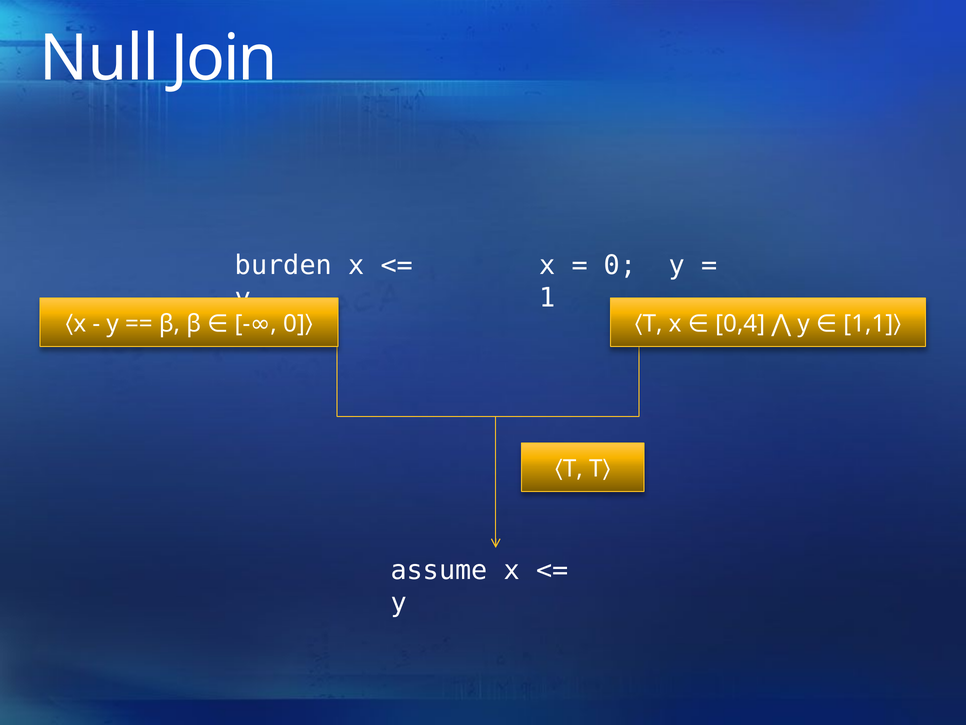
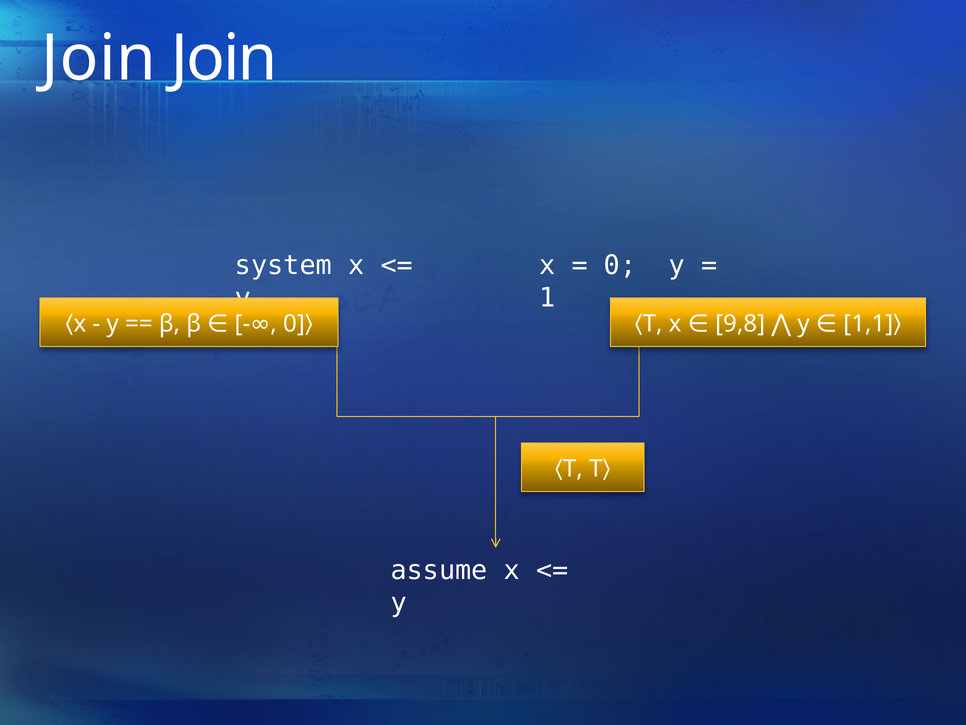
Null: Null -> Join (99, 59)
burden: burden -> system (283, 265)
0,4: 0,4 -> 9,8 (740, 324)
